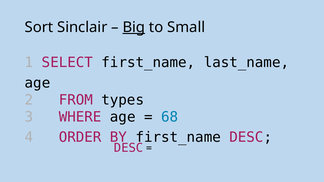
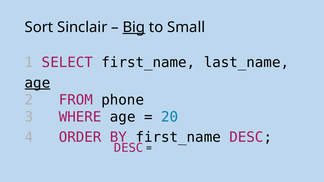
age underline: none -> present (37, 83)
types: types -> phone (123, 100)
68: 68 -> 20 (170, 117)
